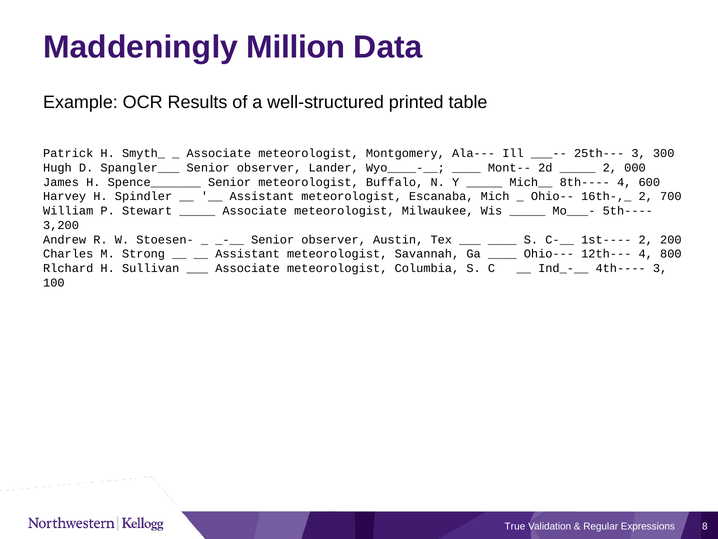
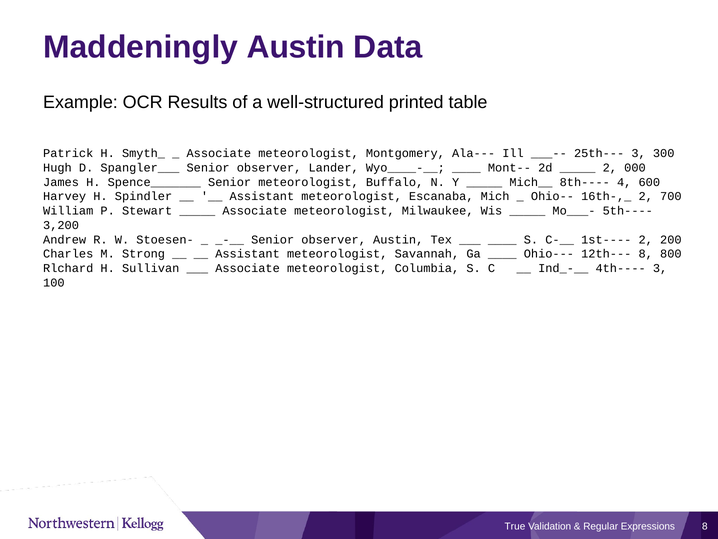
Maddeningly Million: Million -> Austin (296, 47)
12th--- 4: 4 -> 8 (646, 254)
